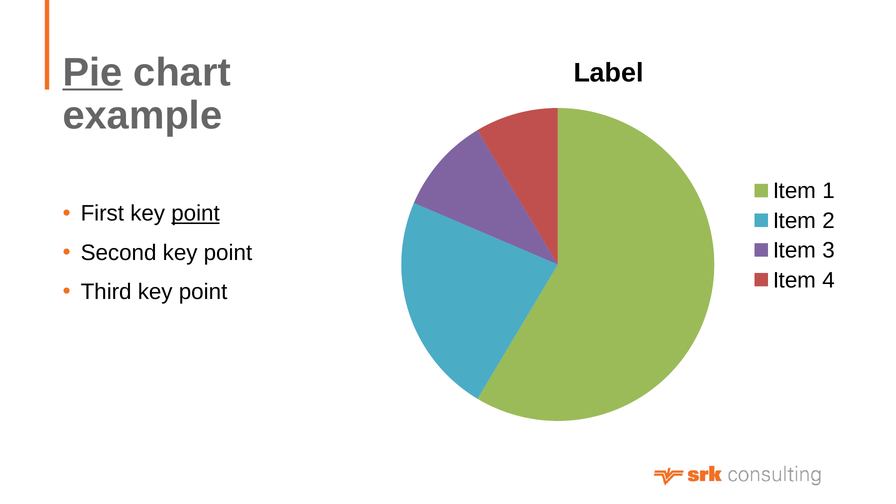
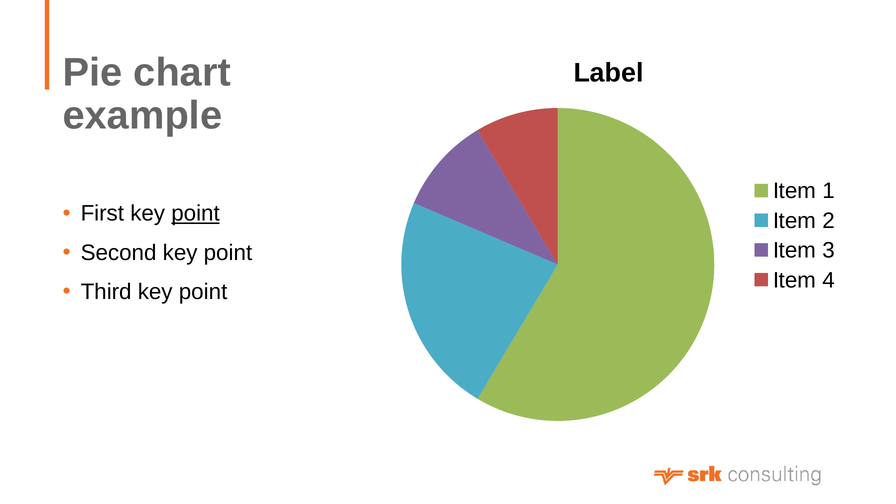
Pie underline: present -> none (93, 72)
